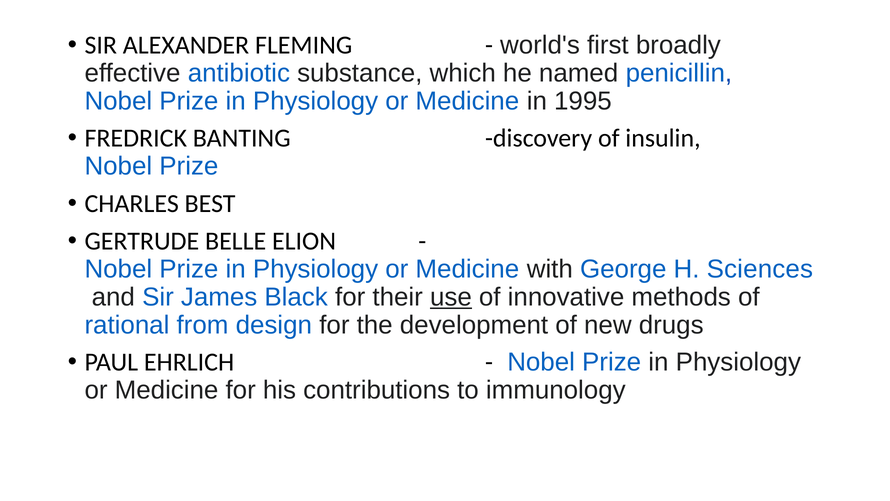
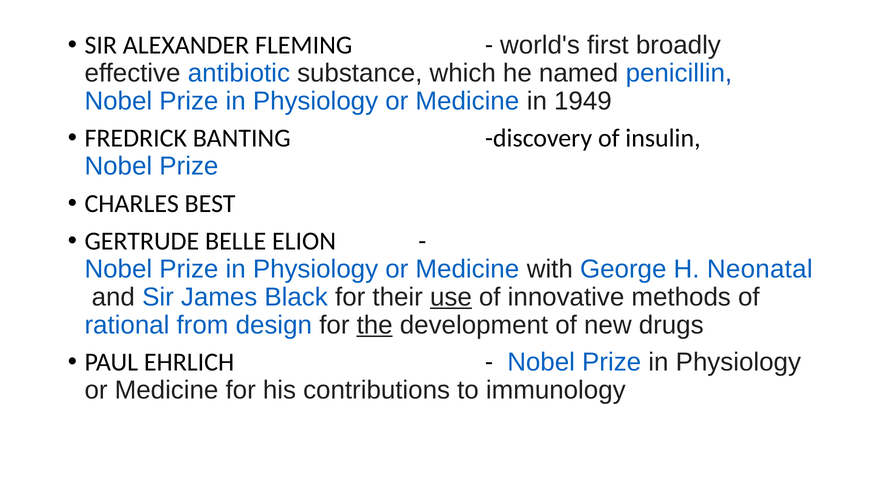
1995: 1995 -> 1949 (583, 101)
Sciences: Sciences -> Neonatal (760, 269)
the underline: none -> present (375, 325)
